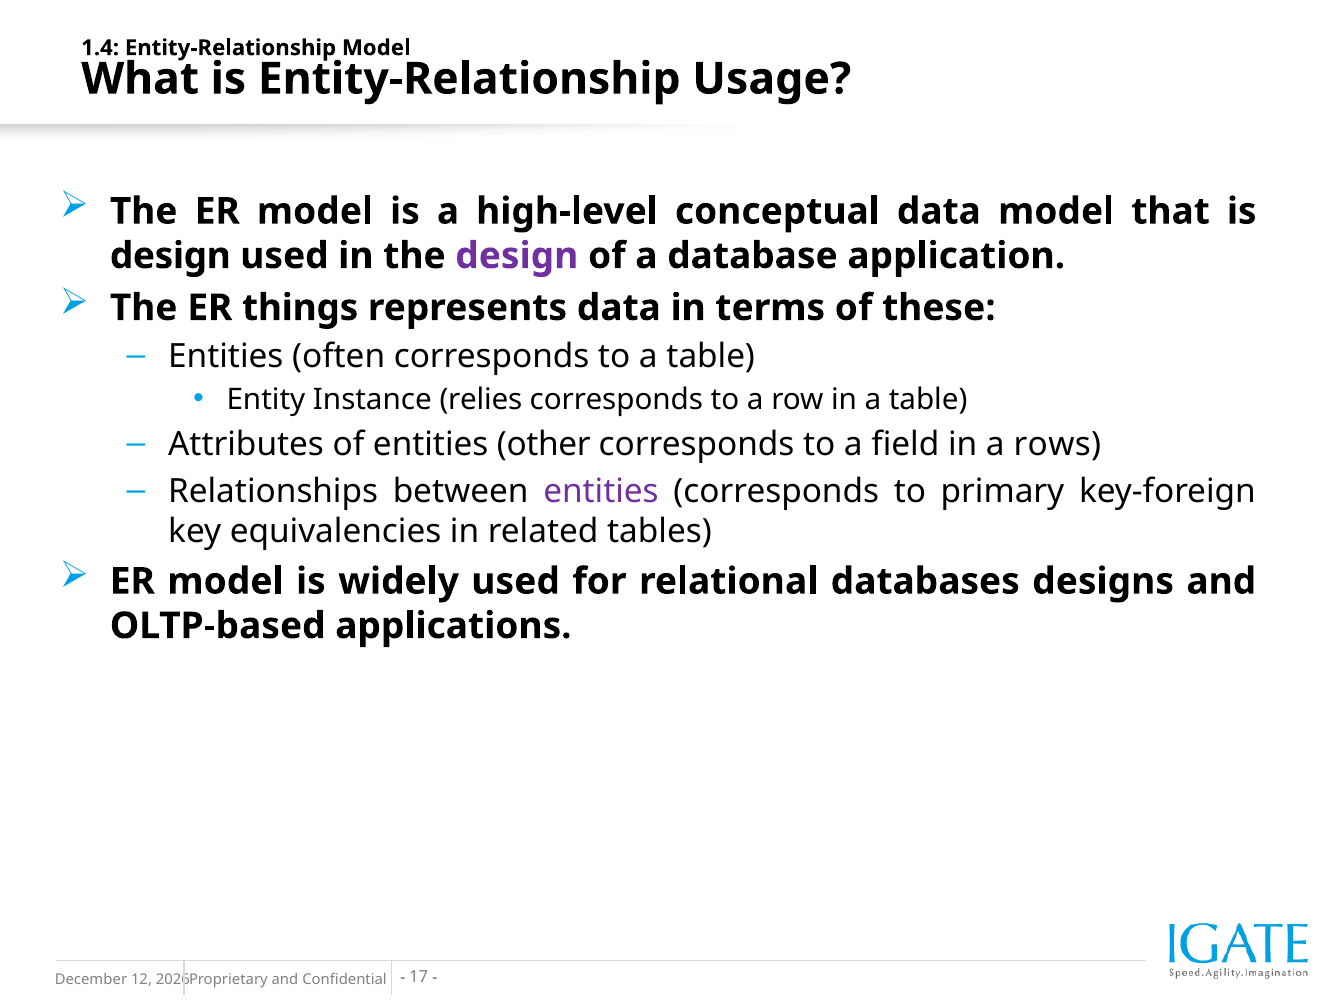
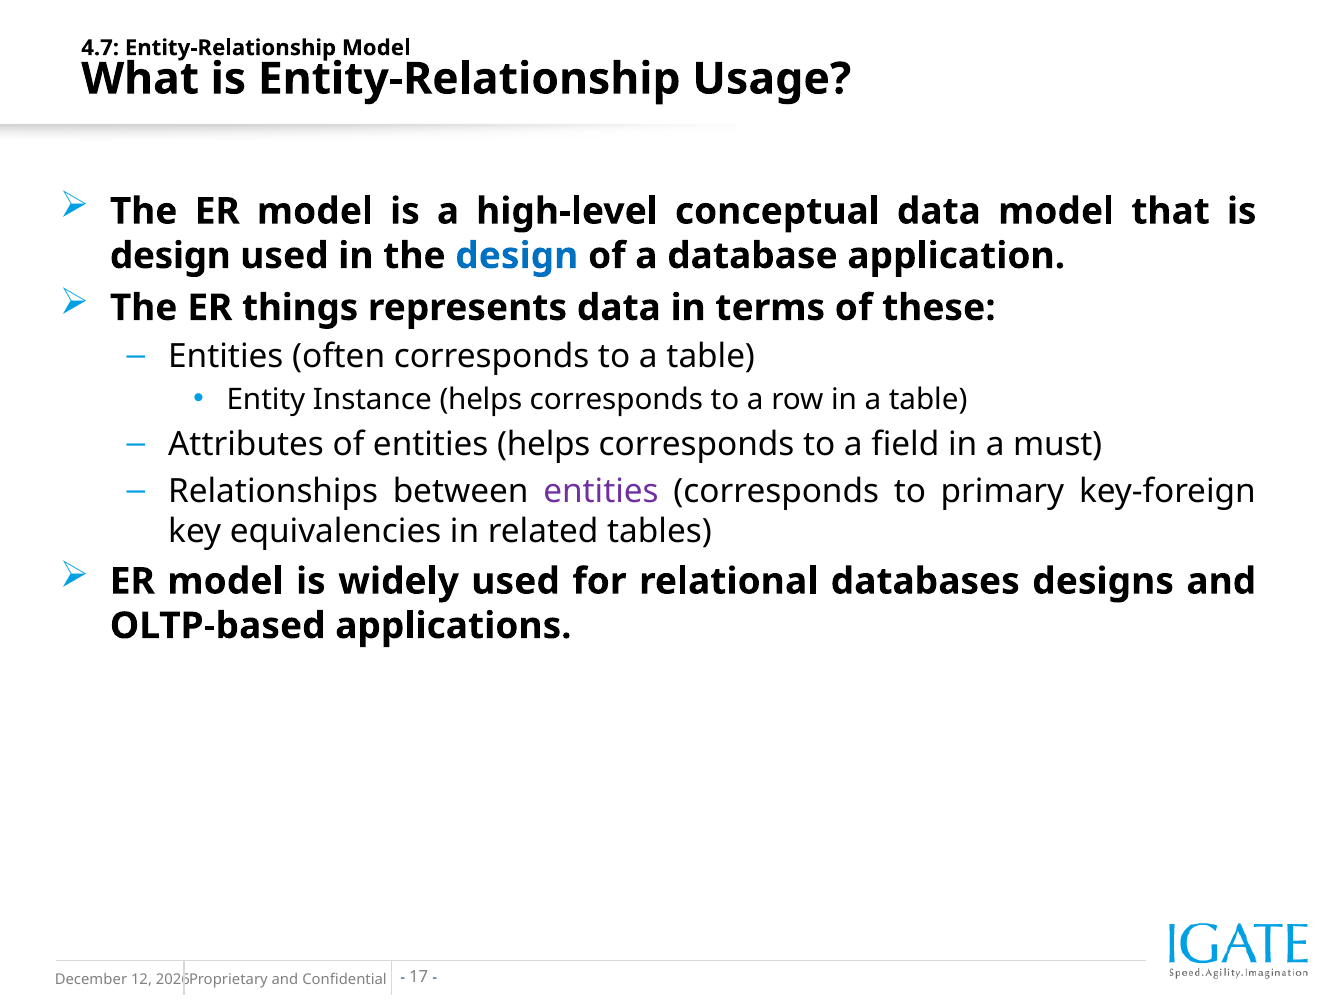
1.4: 1.4 -> 4.7 (100, 48)
design colour: purple -> blue (517, 256)
Instance relies: relies -> helps (481, 400)
entities other: other -> helps (544, 445)
rows: rows -> must (1058, 445)
